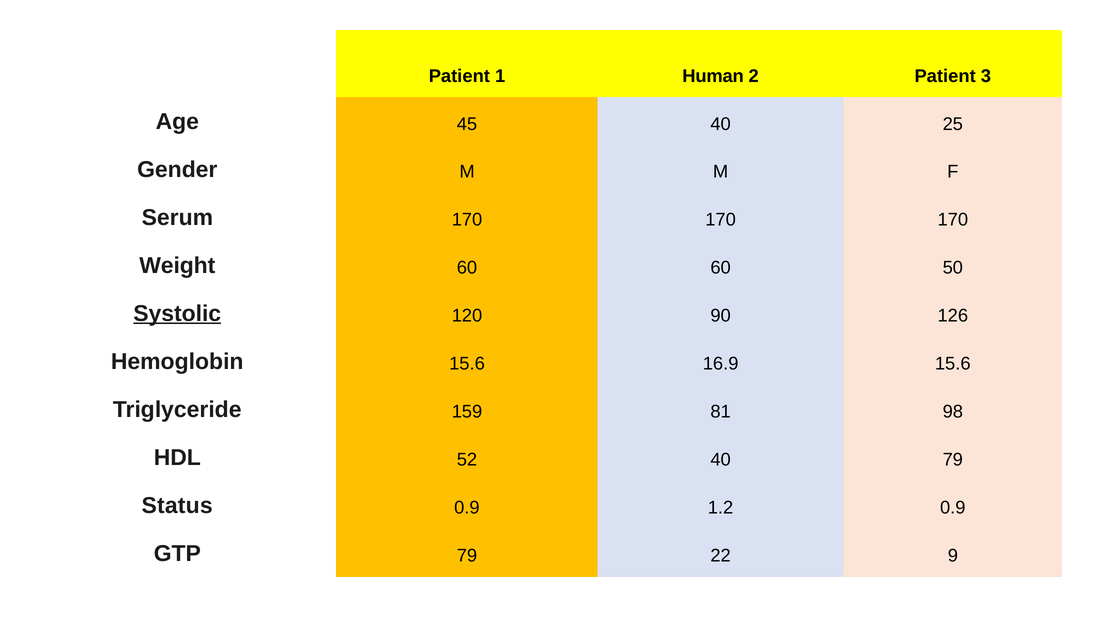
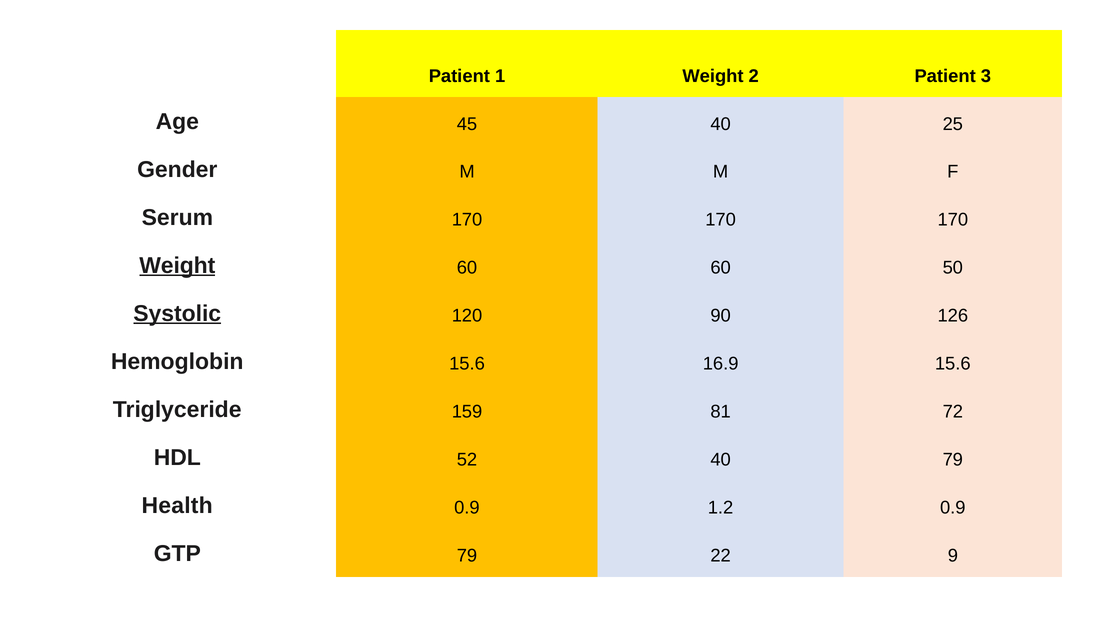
1 Human: Human -> Weight (713, 76)
Weight underline: none -> present (177, 266)
98: 98 -> 72 (953, 412)
Status: Status -> Health (177, 506)
